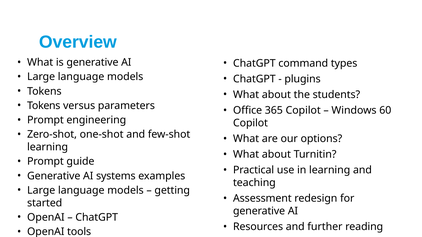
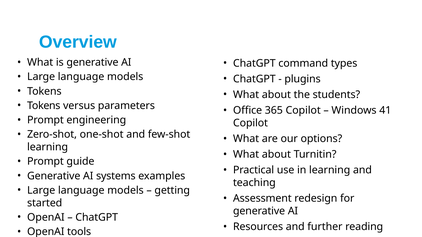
60: 60 -> 41 (385, 111)
